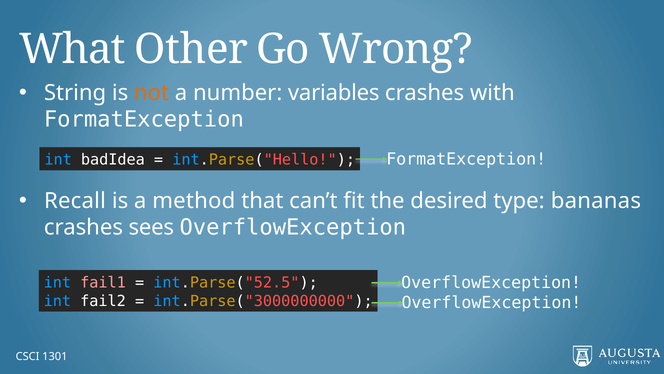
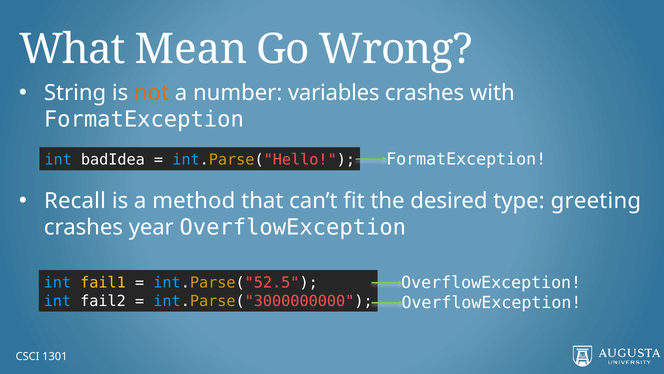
Other: Other -> Mean (191, 49)
bananas: bananas -> greeting (596, 201)
sees: sees -> year (151, 227)
fail1 colour: pink -> yellow (103, 282)
